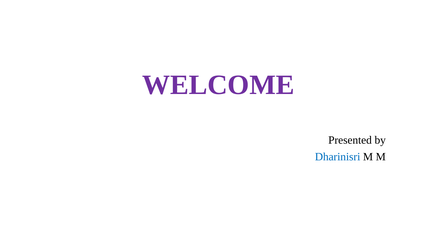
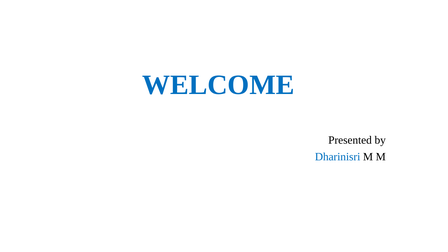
WELCOME colour: purple -> blue (218, 85)
